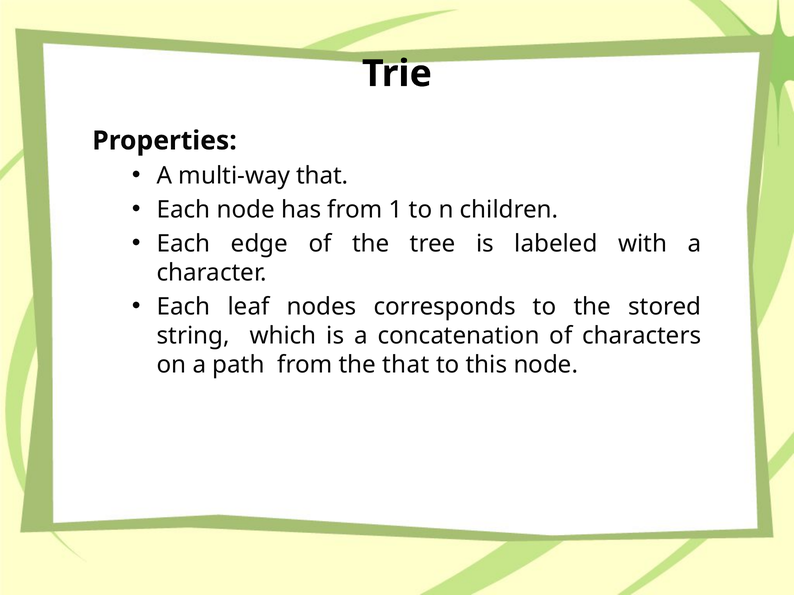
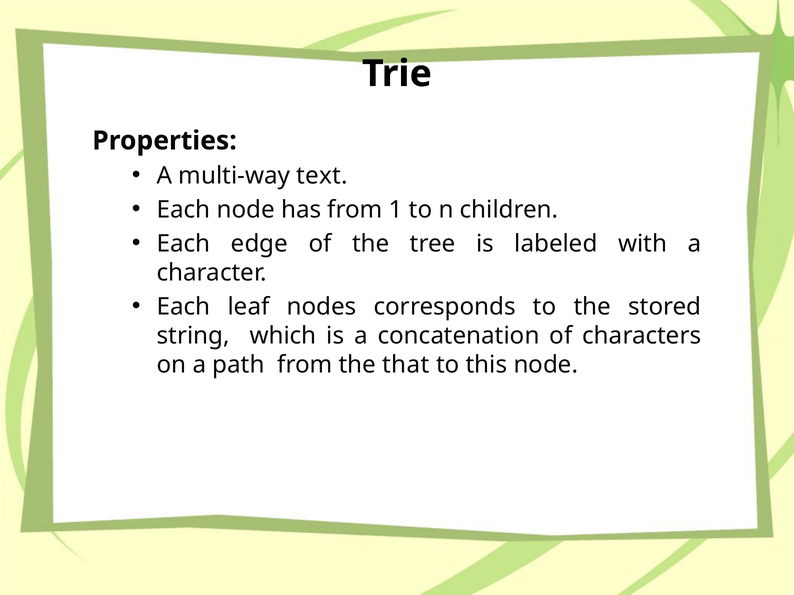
multi-way that: that -> text (322, 176)
